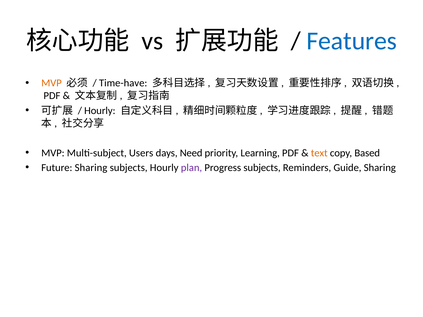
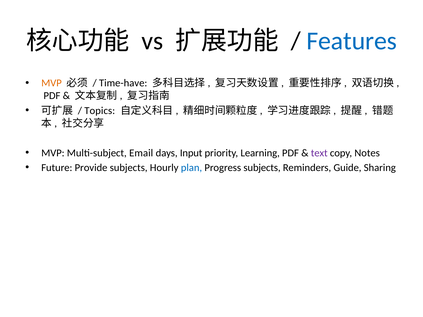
Hourly: Hourly -> Topics (100, 111)
Users: Users -> Email (141, 153)
Need: Need -> Input (191, 153)
text colour: orange -> purple (319, 153)
Based: Based -> Notes (367, 153)
Future Sharing: Sharing -> Provide (91, 168)
plan colour: purple -> blue (192, 168)
